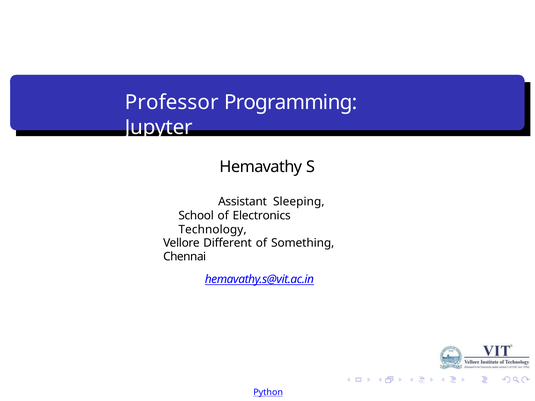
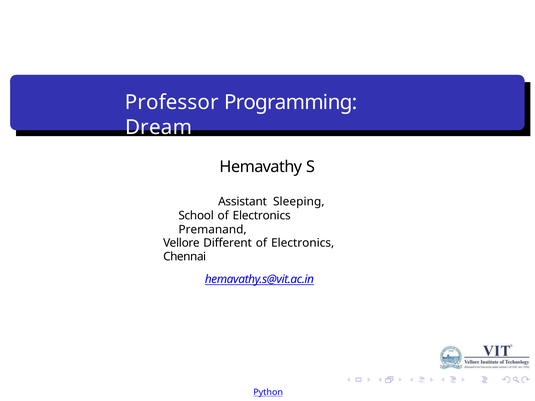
Jupyter: Jupyter -> Dream (159, 127)
Technology: Technology -> Premanand (213, 230)
Something: Something -> Electronics (303, 243)
